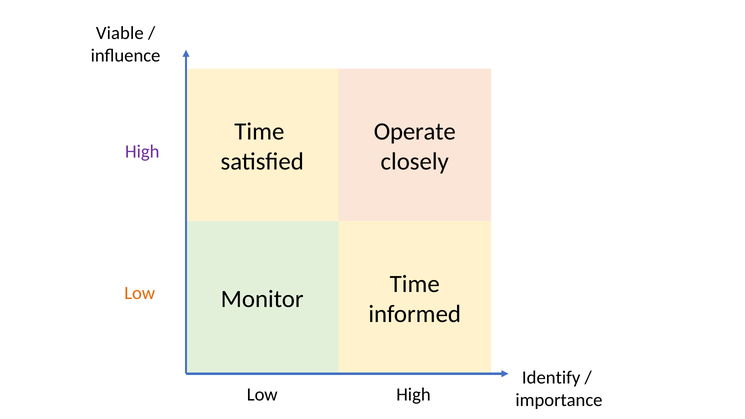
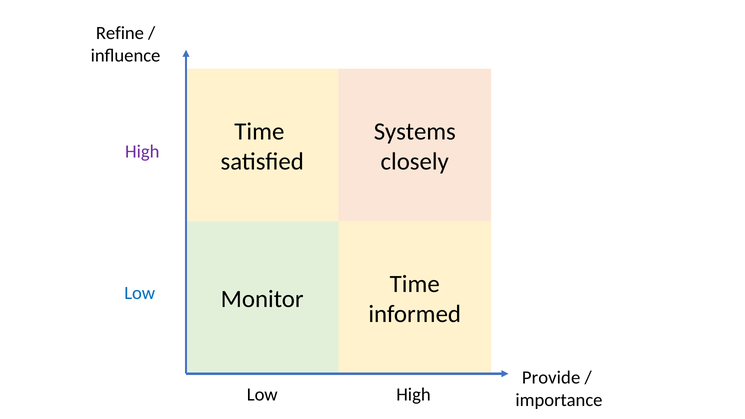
Viable: Viable -> Refine (120, 33)
Operate: Operate -> Systems (415, 132)
Low colour: orange -> blue (140, 293)
Identify: Identify -> Provide (551, 378)
